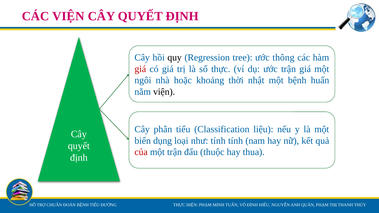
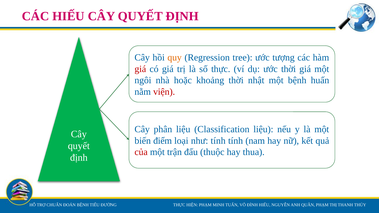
CÁC VIỆN: VIỆN -> HIẾU (68, 16)
quy colour: black -> orange (175, 58)
thông: thông -> tượng (284, 58)
ước trận: trận -> thời (289, 69)
viện colour: black -> red (164, 92)
phân tiểu: tiểu -> liệu (183, 129)
dụng: dụng -> điểm (163, 141)
